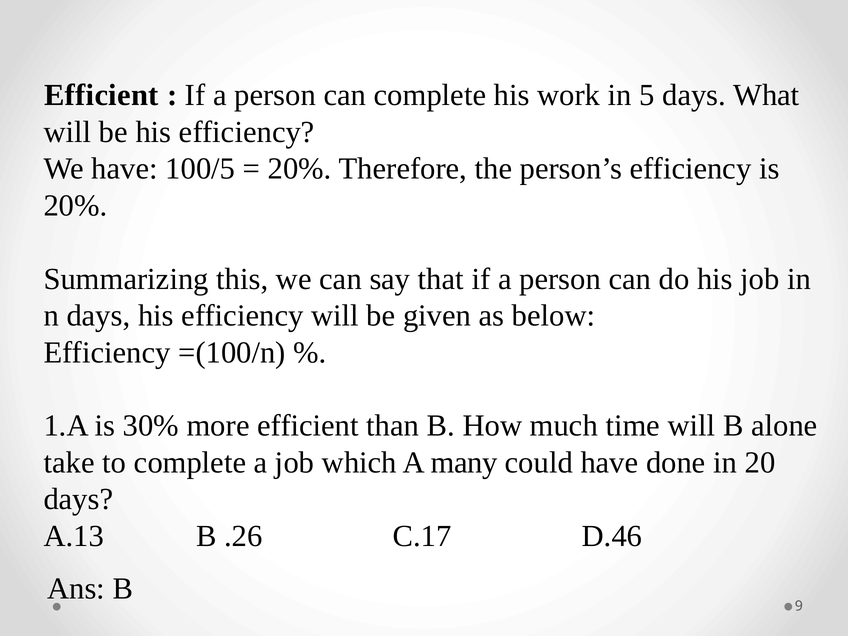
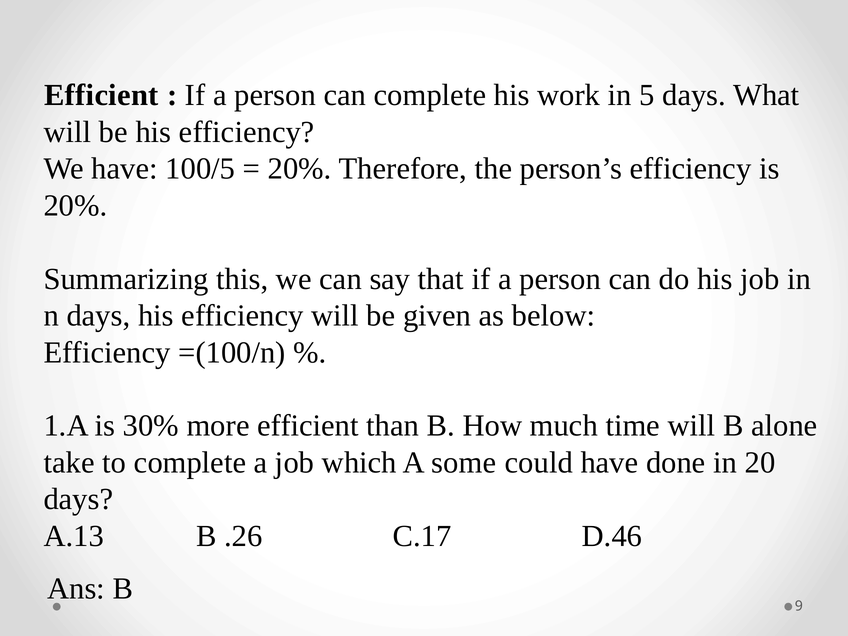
many: many -> some (464, 463)
